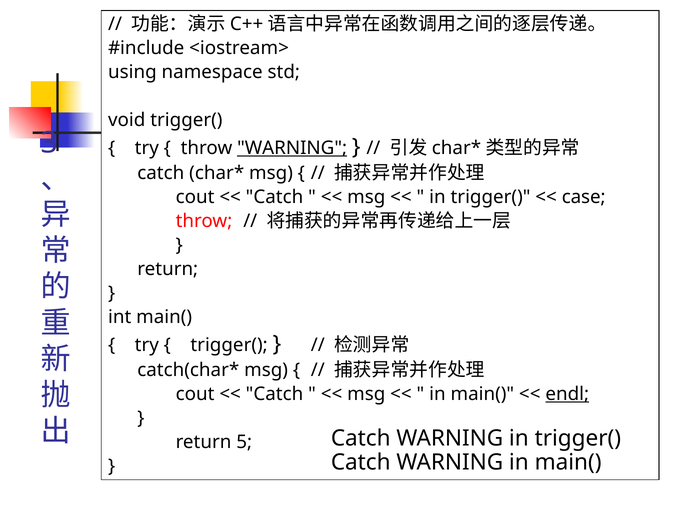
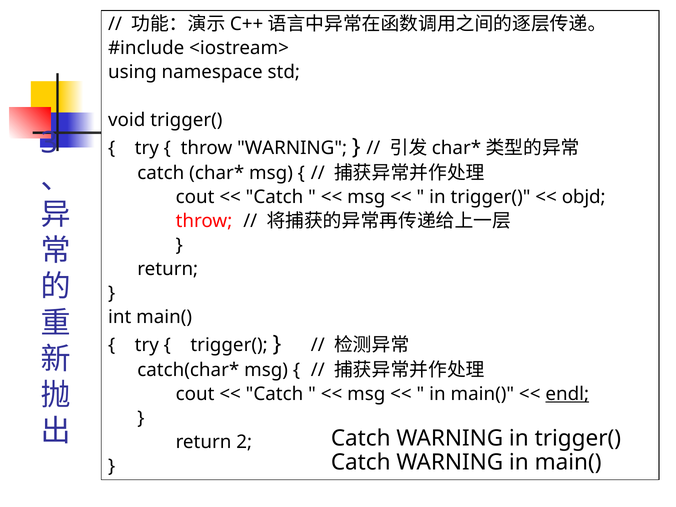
WARNING underline: present -> none (292, 148)
case: case -> objd (584, 197)
5: 5 -> 2 (244, 442)
